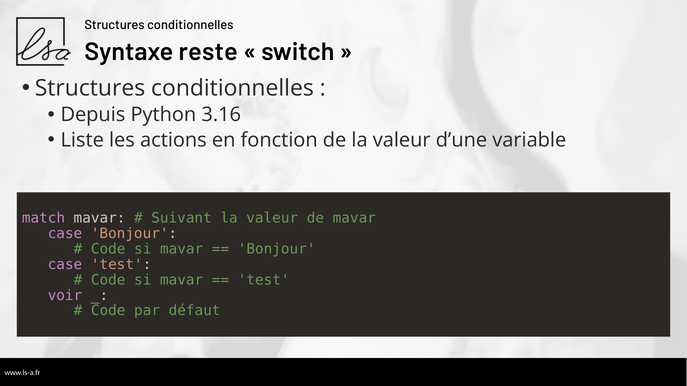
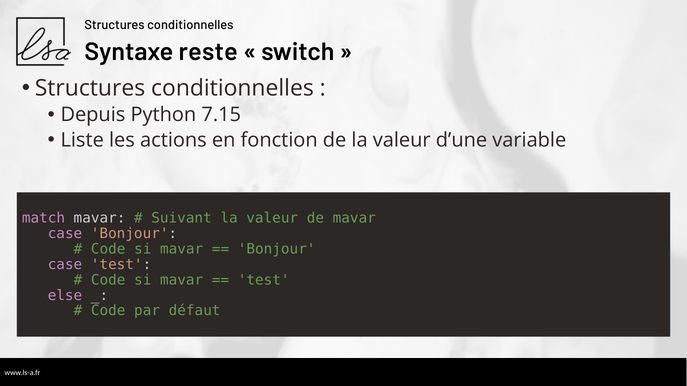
3.16: 3.16 -> 7.15 (221, 115)
voir: voir -> else (65, 296)
